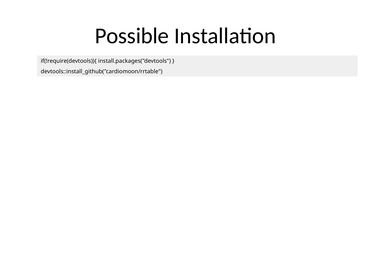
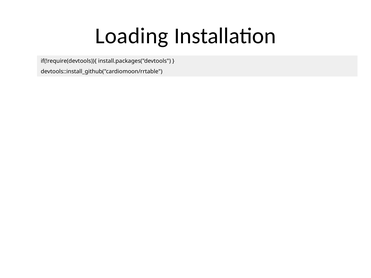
Possible: Possible -> Loading (132, 36)
